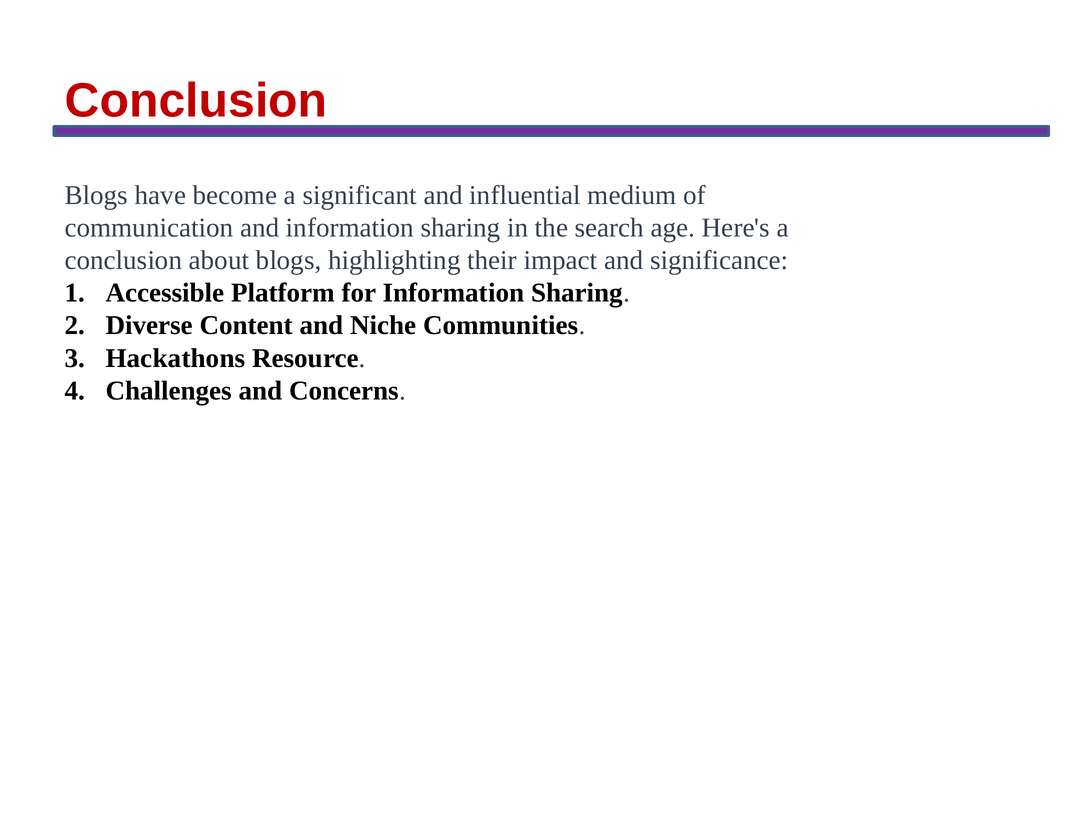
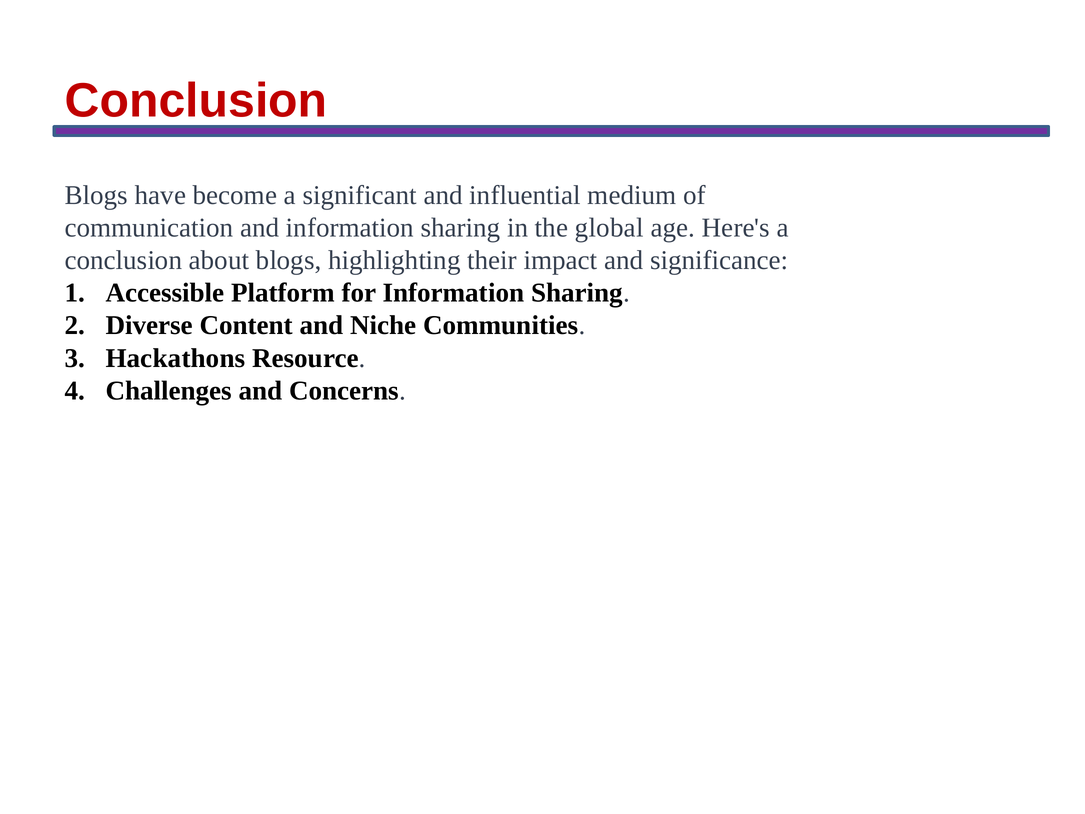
search: search -> global (609, 228)
